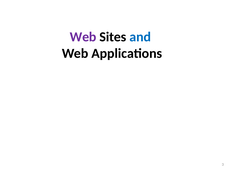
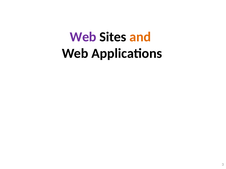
and colour: blue -> orange (140, 37)
